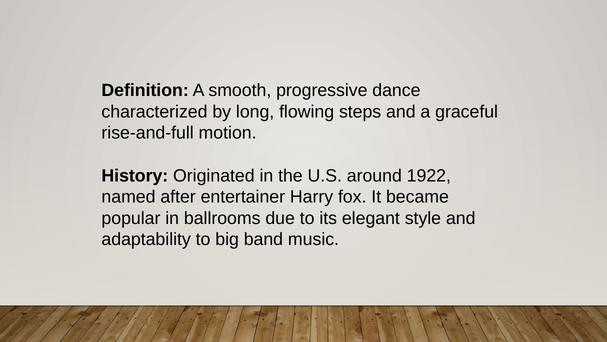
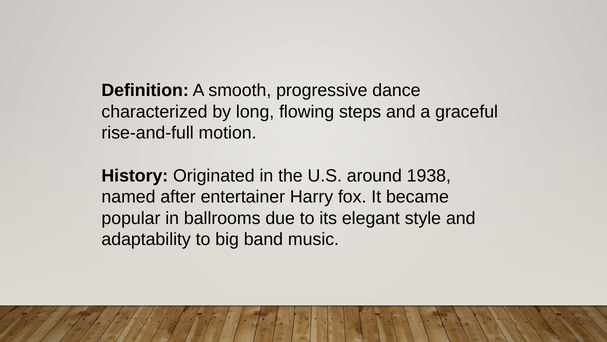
1922: 1922 -> 1938 (429, 175)
